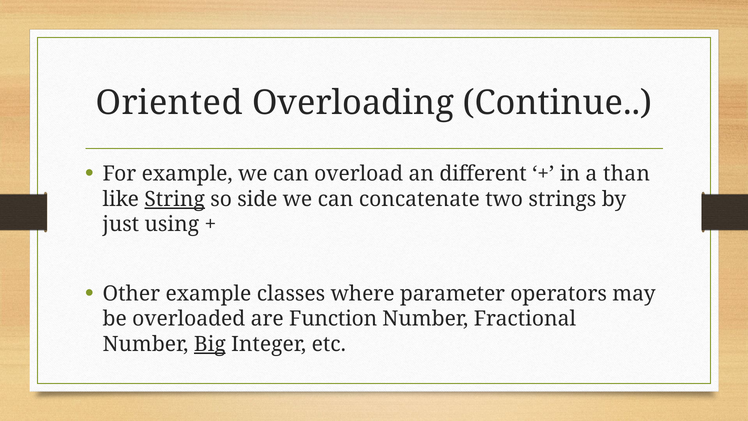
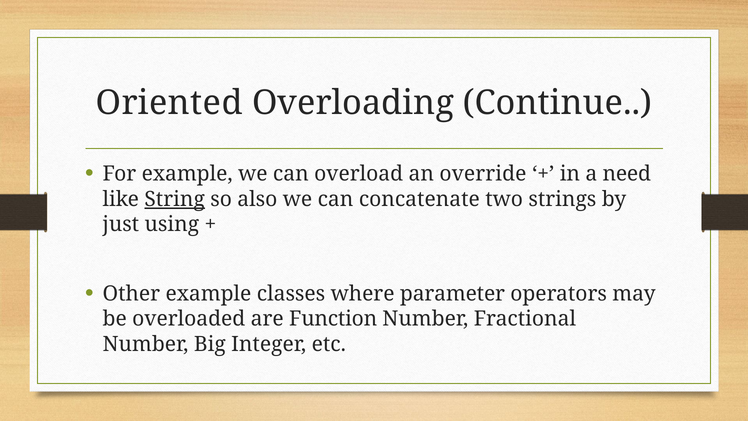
different: different -> override (483, 174)
than: than -> need (627, 174)
side: side -> also (257, 199)
Big underline: present -> none (210, 344)
